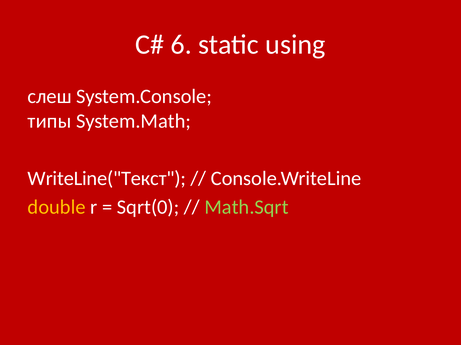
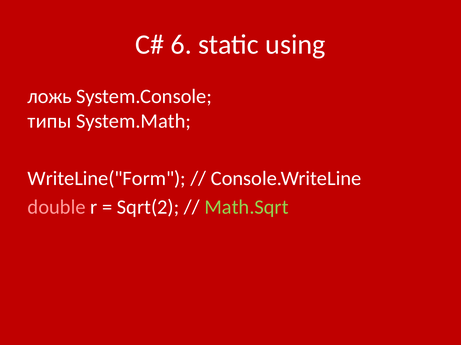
слеш: слеш -> ложь (50, 97)
WriteLine("Текст: WriteLine("Текст -> WriteLine("Form (107, 179)
double colour: yellow -> pink (57, 207)
Sqrt(0: Sqrt(0 -> Sqrt(2 (148, 207)
